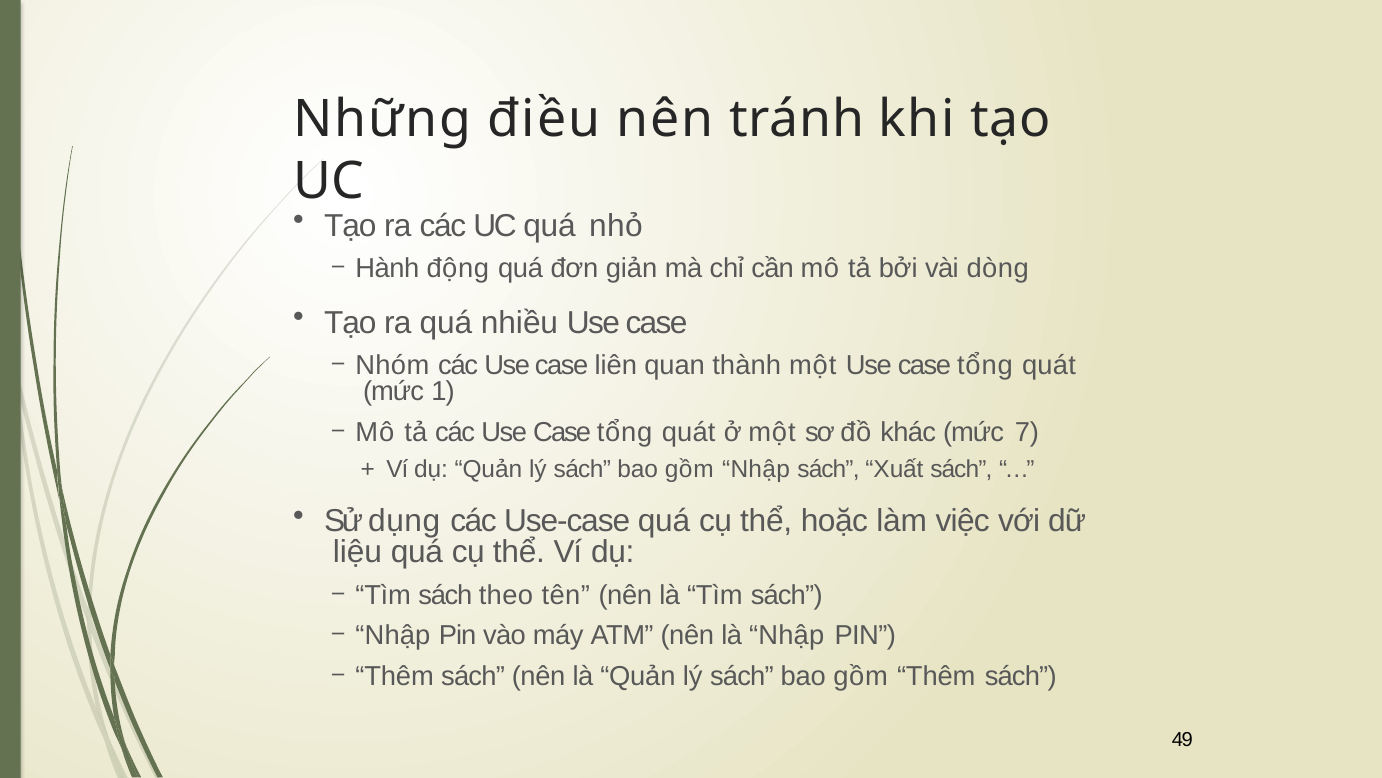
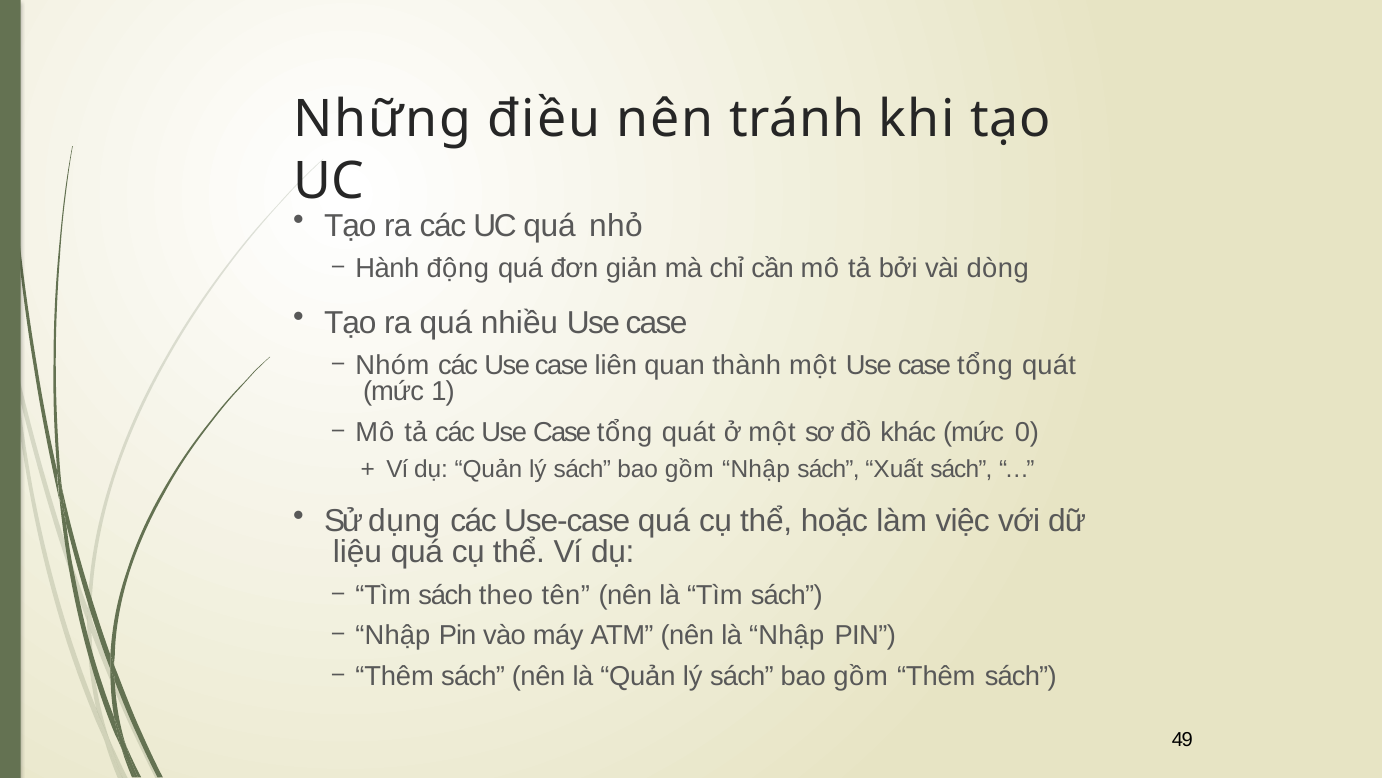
7: 7 -> 0 (1027, 432)
